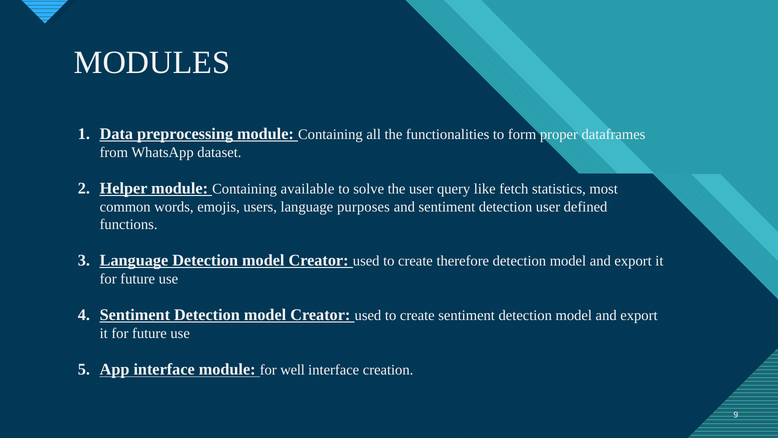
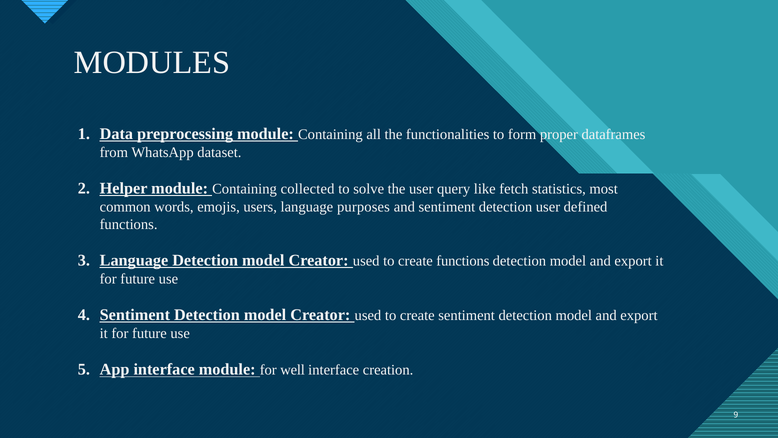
available: available -> collected (308, 189)
create therefore: therefore -> functions (463, 261)
